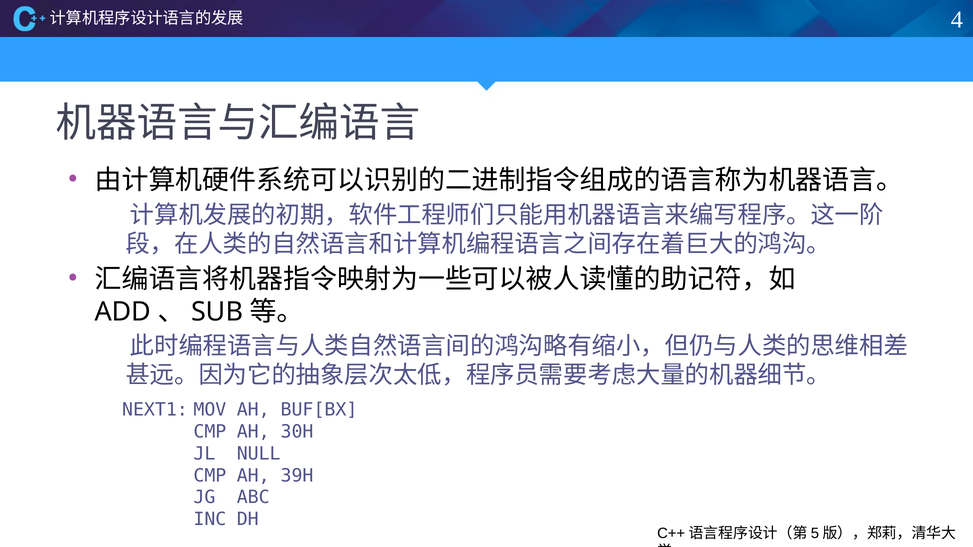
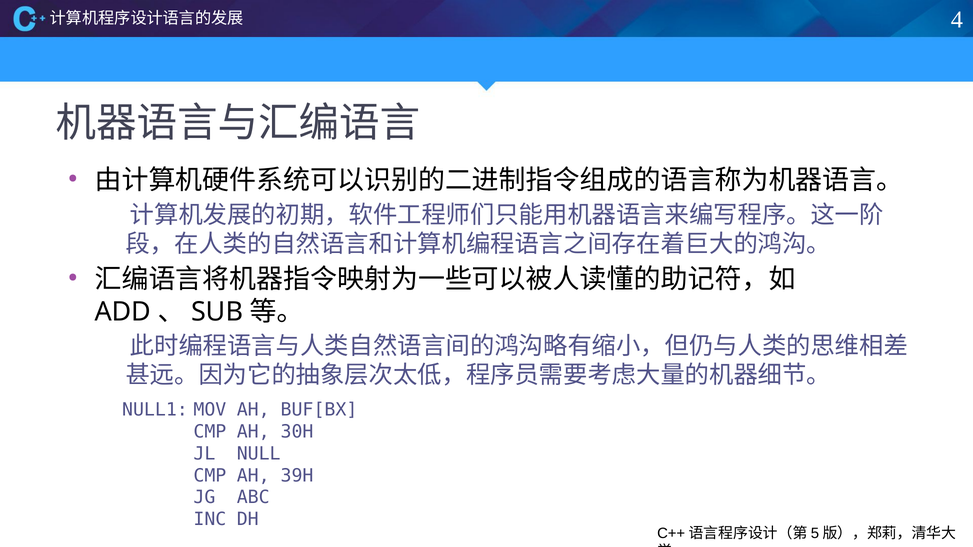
NEXT1: NEXT1 -> NULL1 (155, 410)
